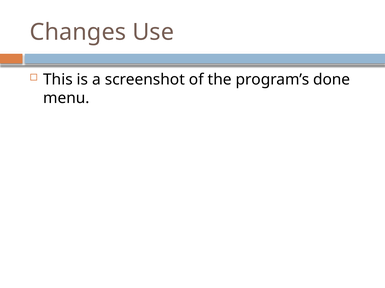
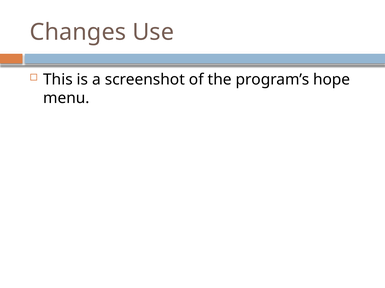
done: done -> hope (332, 80)
